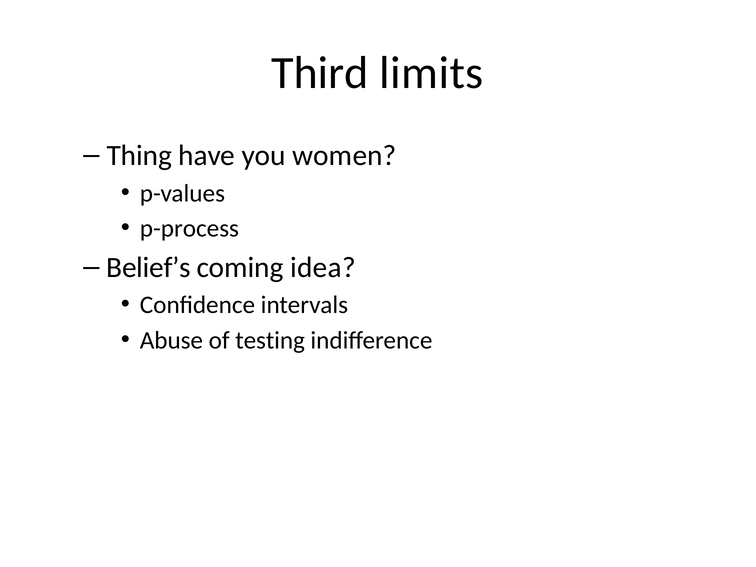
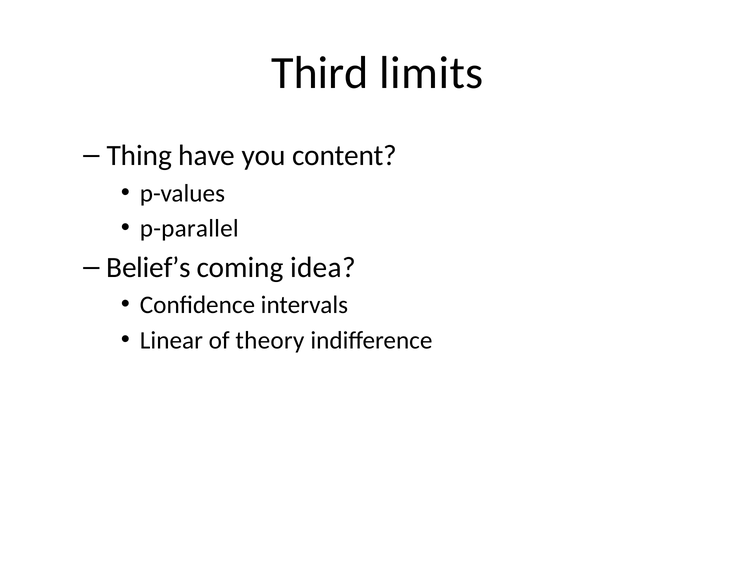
women: women -> content (345, 156)
p-process: p-process -> p-parallel (189, 229)
Abuse: Abuse -> Linear (171, 340)
testing: testing -> theory (270, 340)
